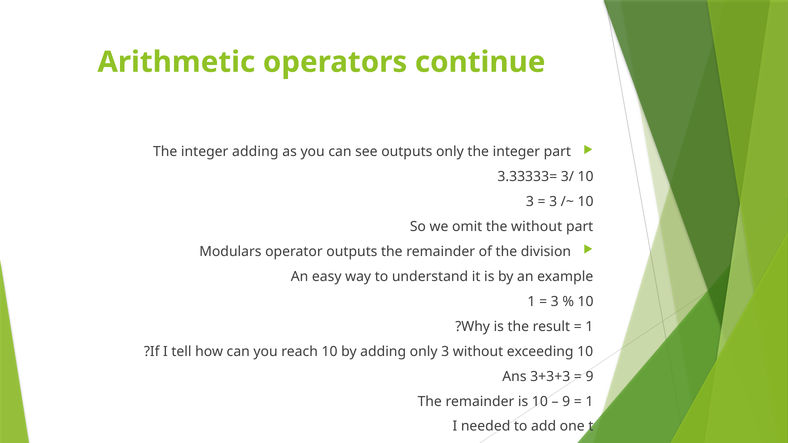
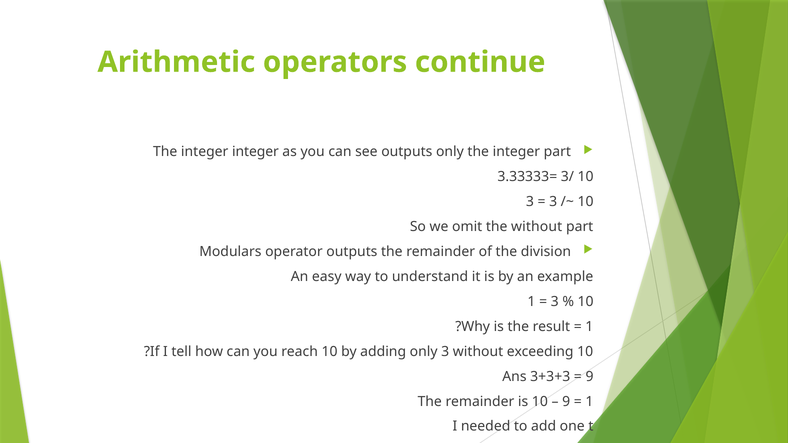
integer adding: adding -> integer (255, 152)
